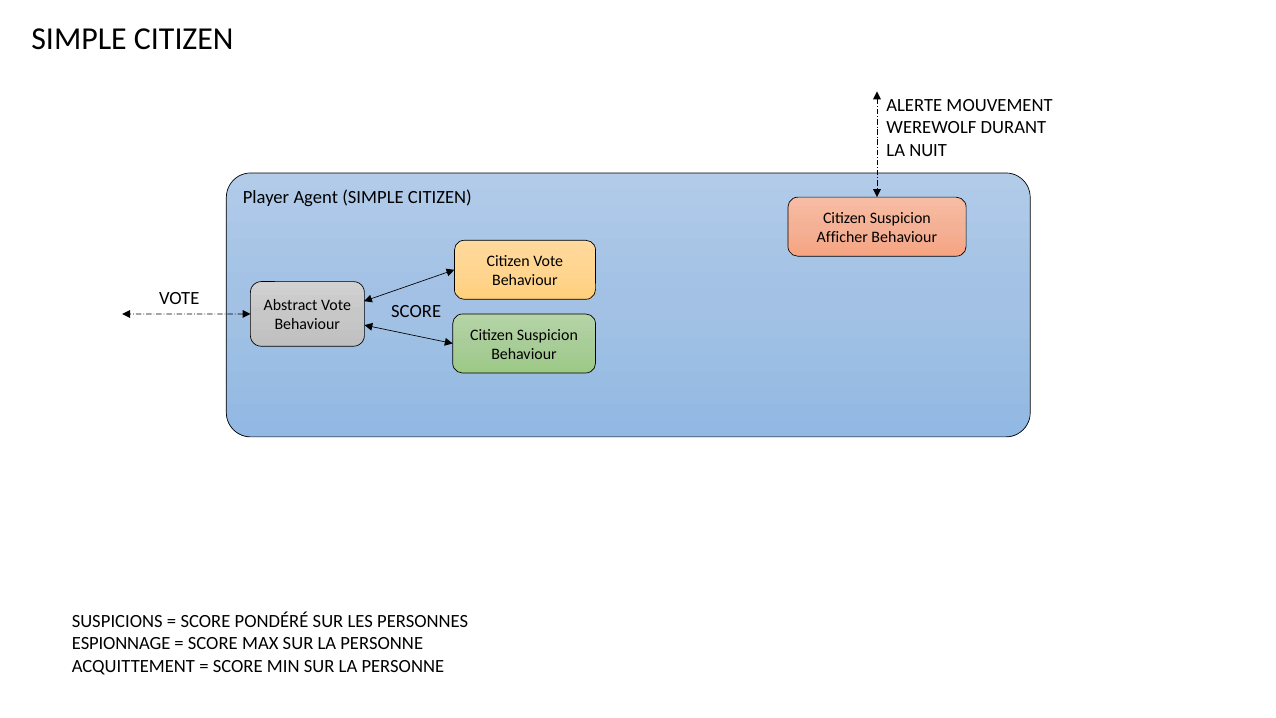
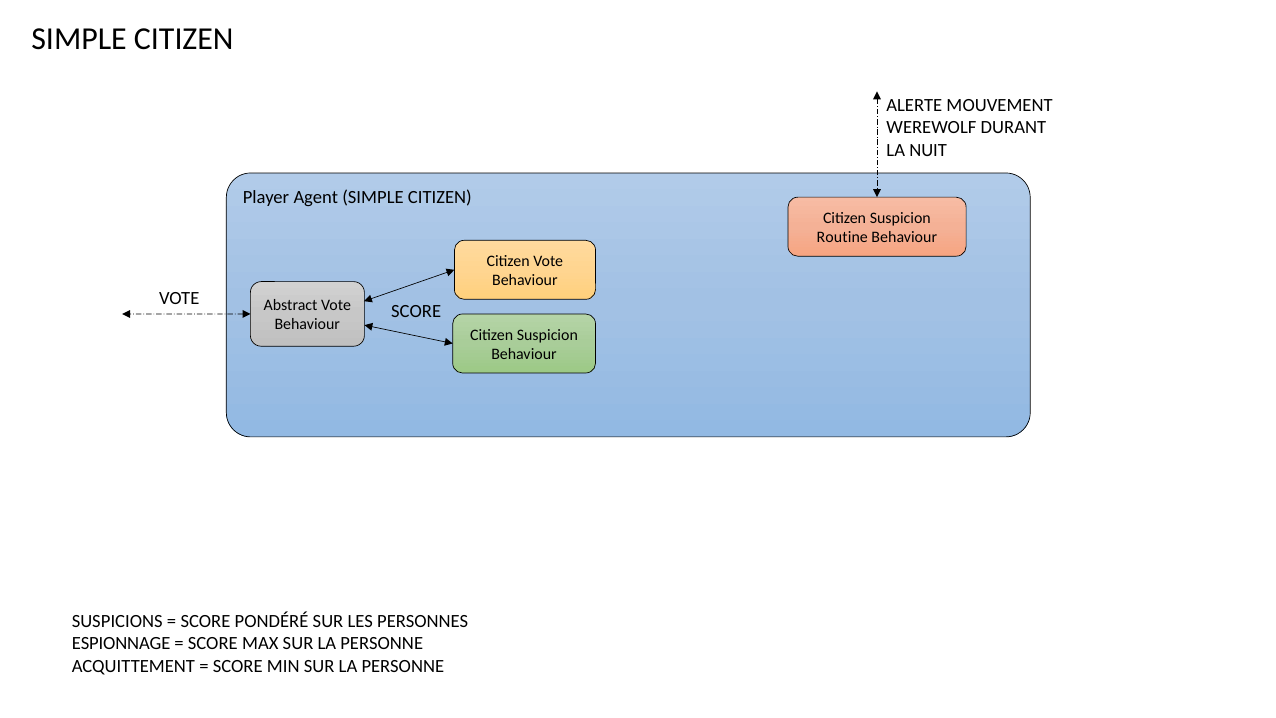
Afficher: Afficher -> Routine (842, 237)
